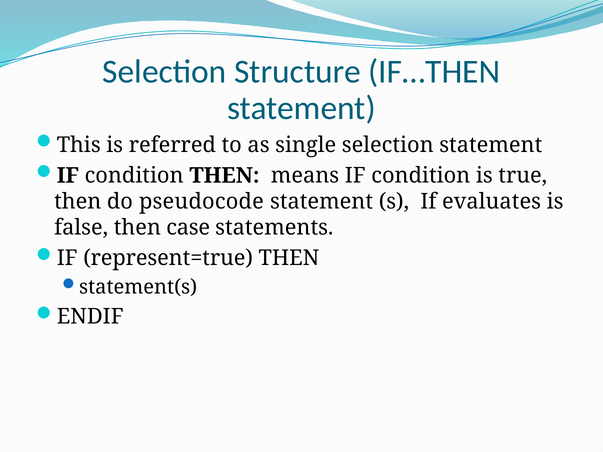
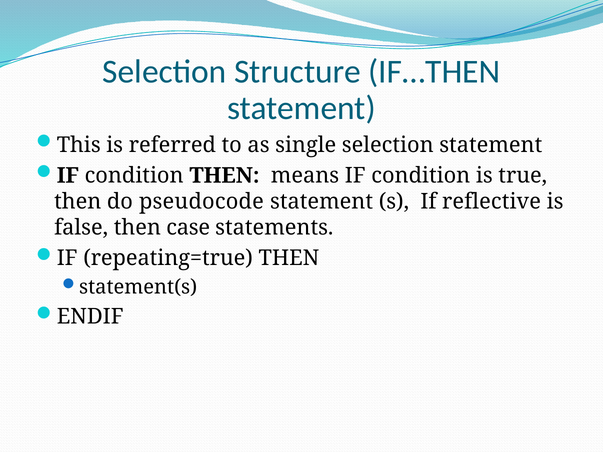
evaluates: evaluates -> reflective (492, 202)
represent=true: represent=true -> repeating=true (168, 258)
